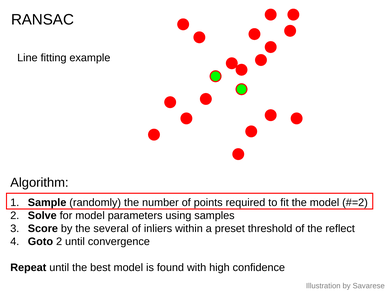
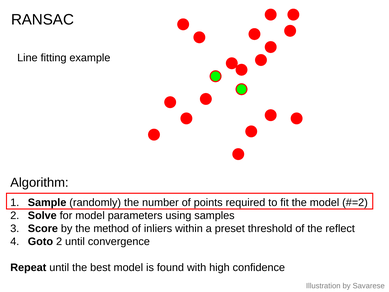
several: several -> method (111, 228)
